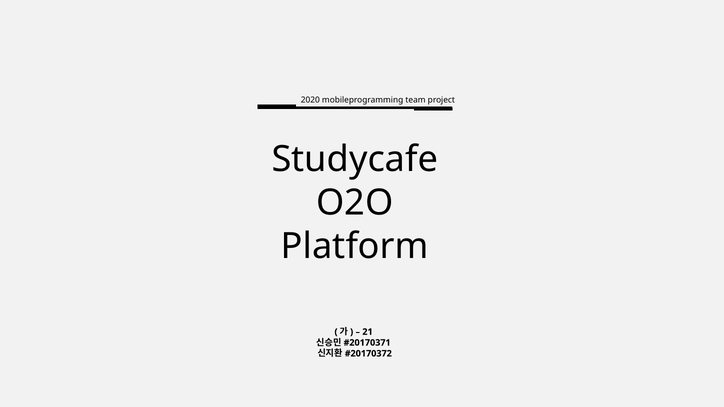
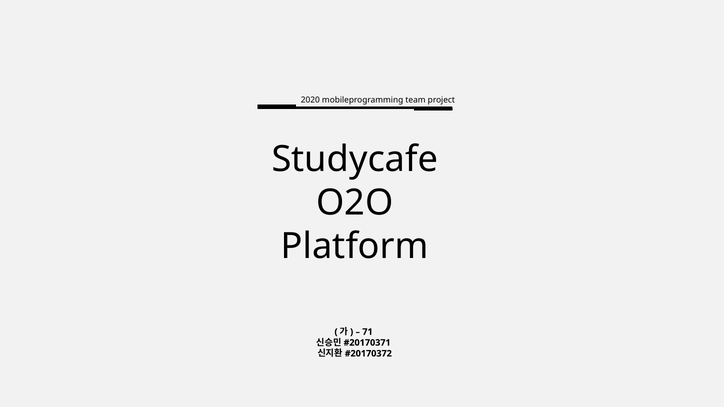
21: 21 -> 71 (368, 332)
